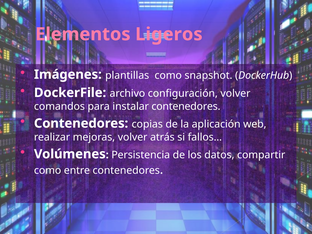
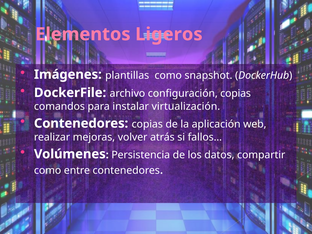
configuración volver: volver -> copias (236, 94)
instalar contenedores: contenedores -> virtualización (186, 107)
